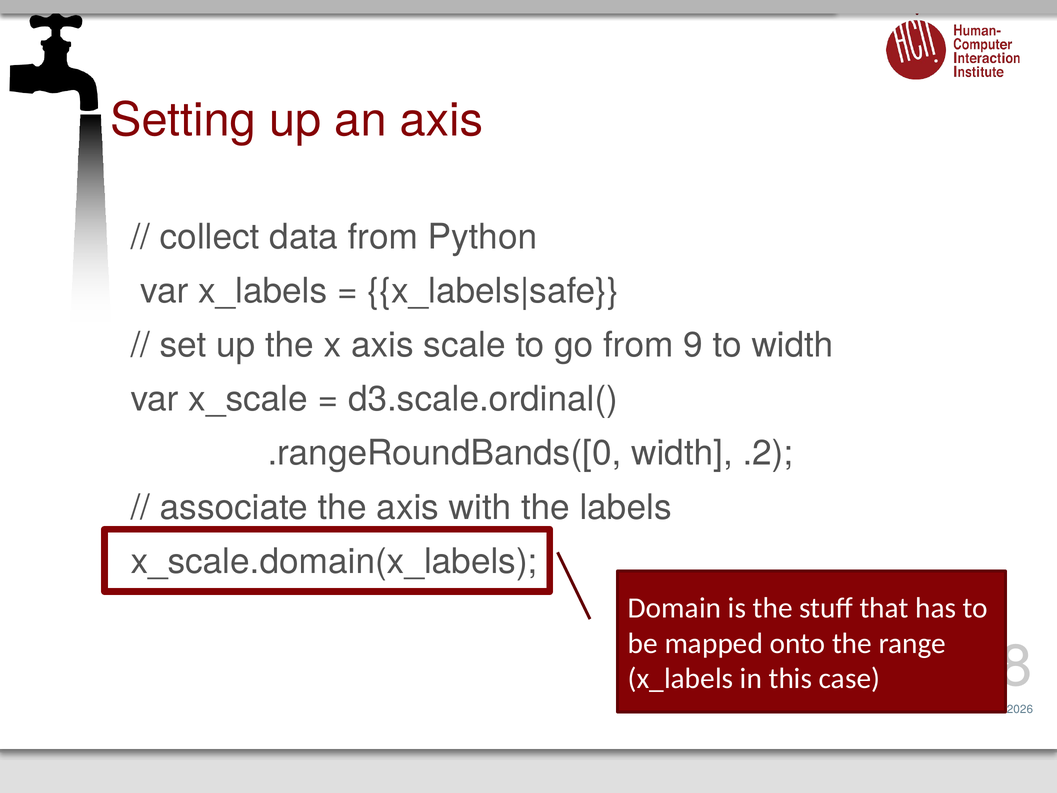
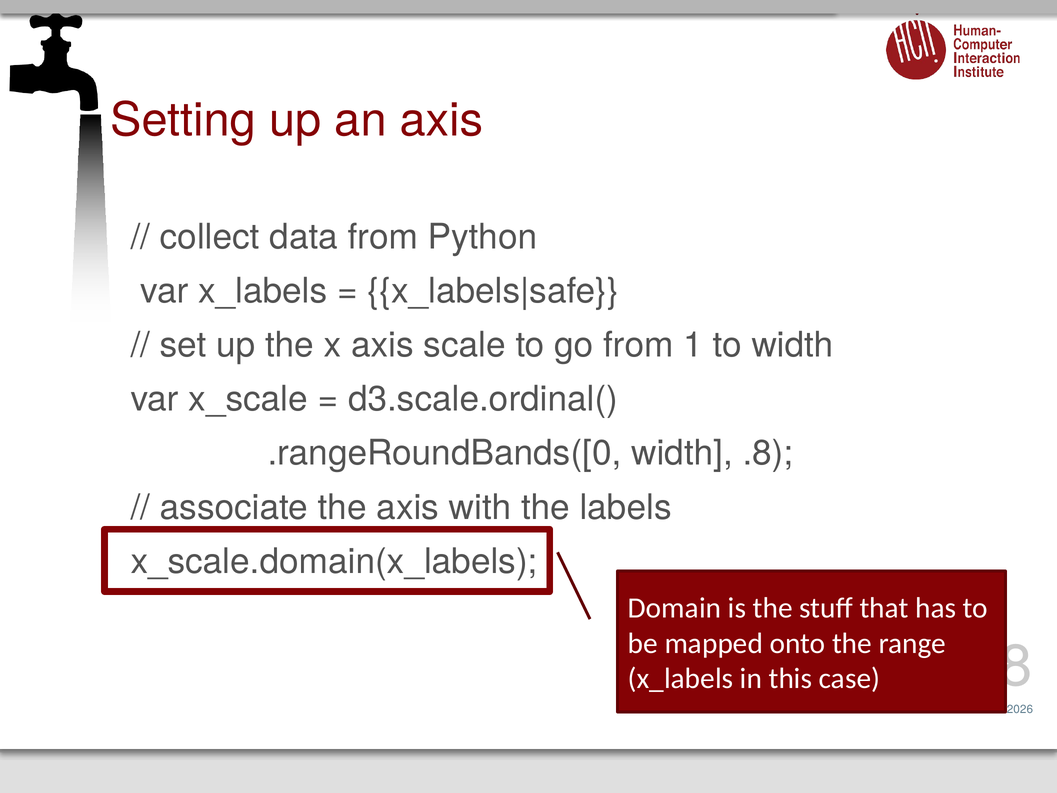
9: 9 -> 1 (693, 345)
.2: .2 -> .8 (768, 453)
